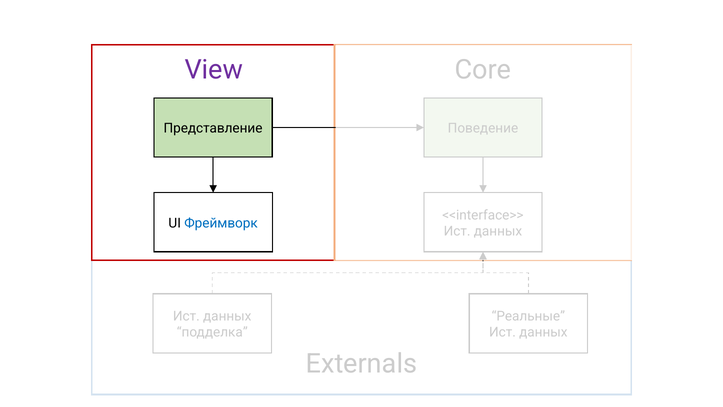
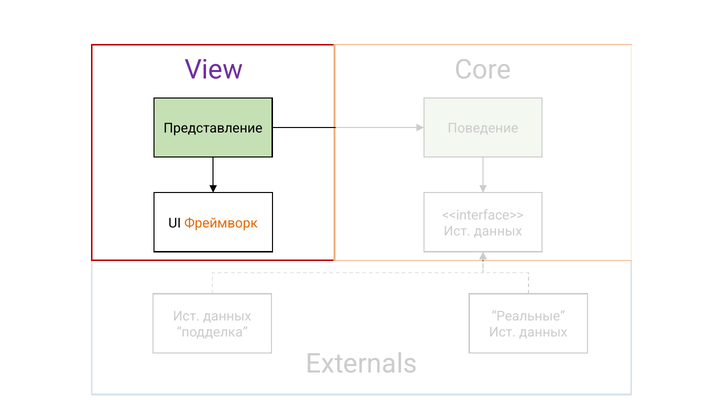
Фреймворк colour: blue -> orange (221, 223)
